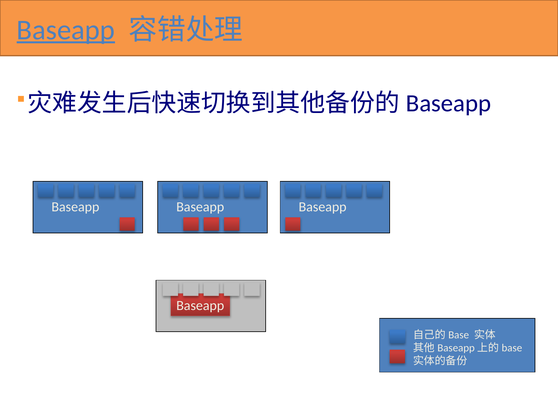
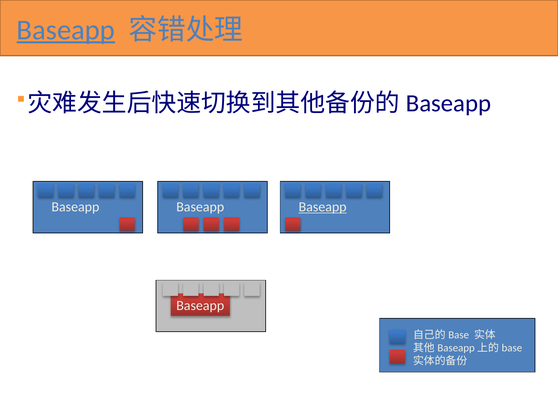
Baseapp underline: none -> present (323, 207)
